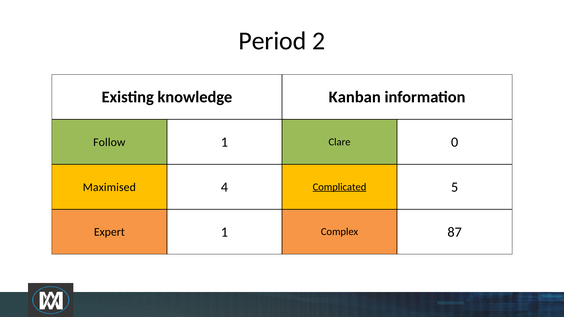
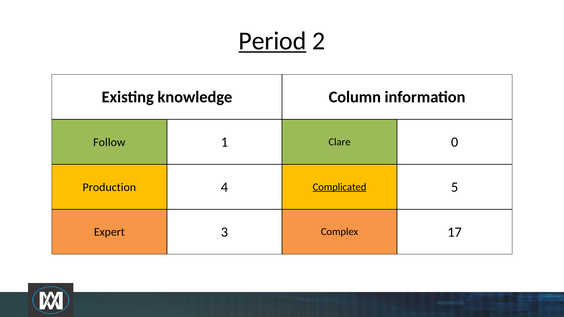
Period underline: none -> present (272, 41)
Kanban: Kanban -> Column (355, 97)
Maximised: Maximised -> Production (109, 187)
Expert 1: 1 -> 3 (224, 232)
87: 87 -> 17 (455, 232)
